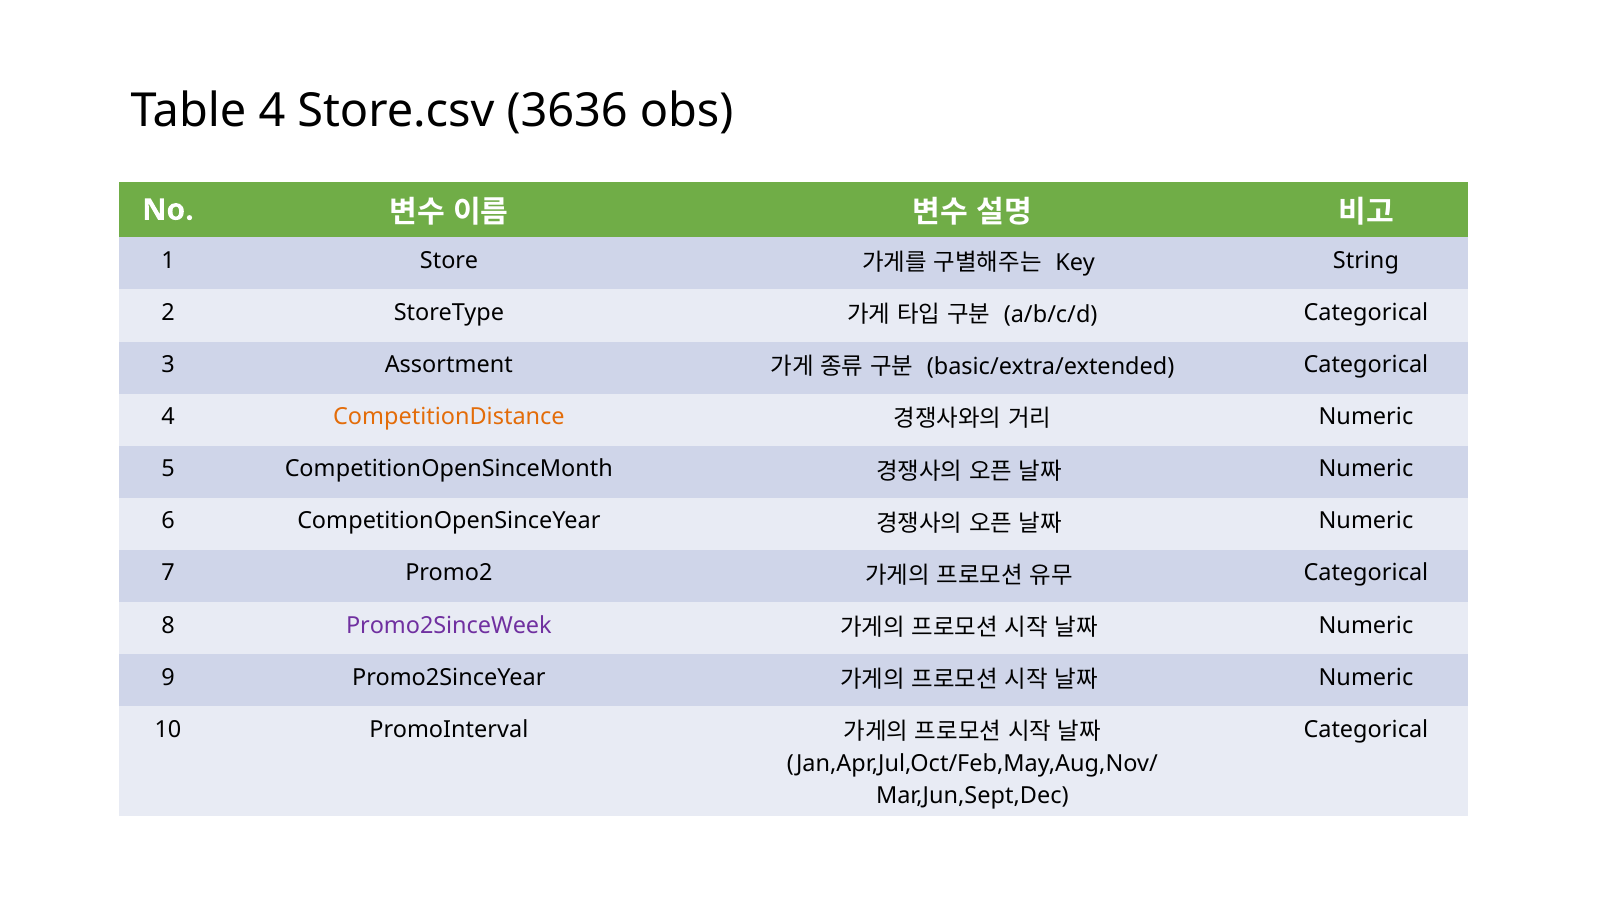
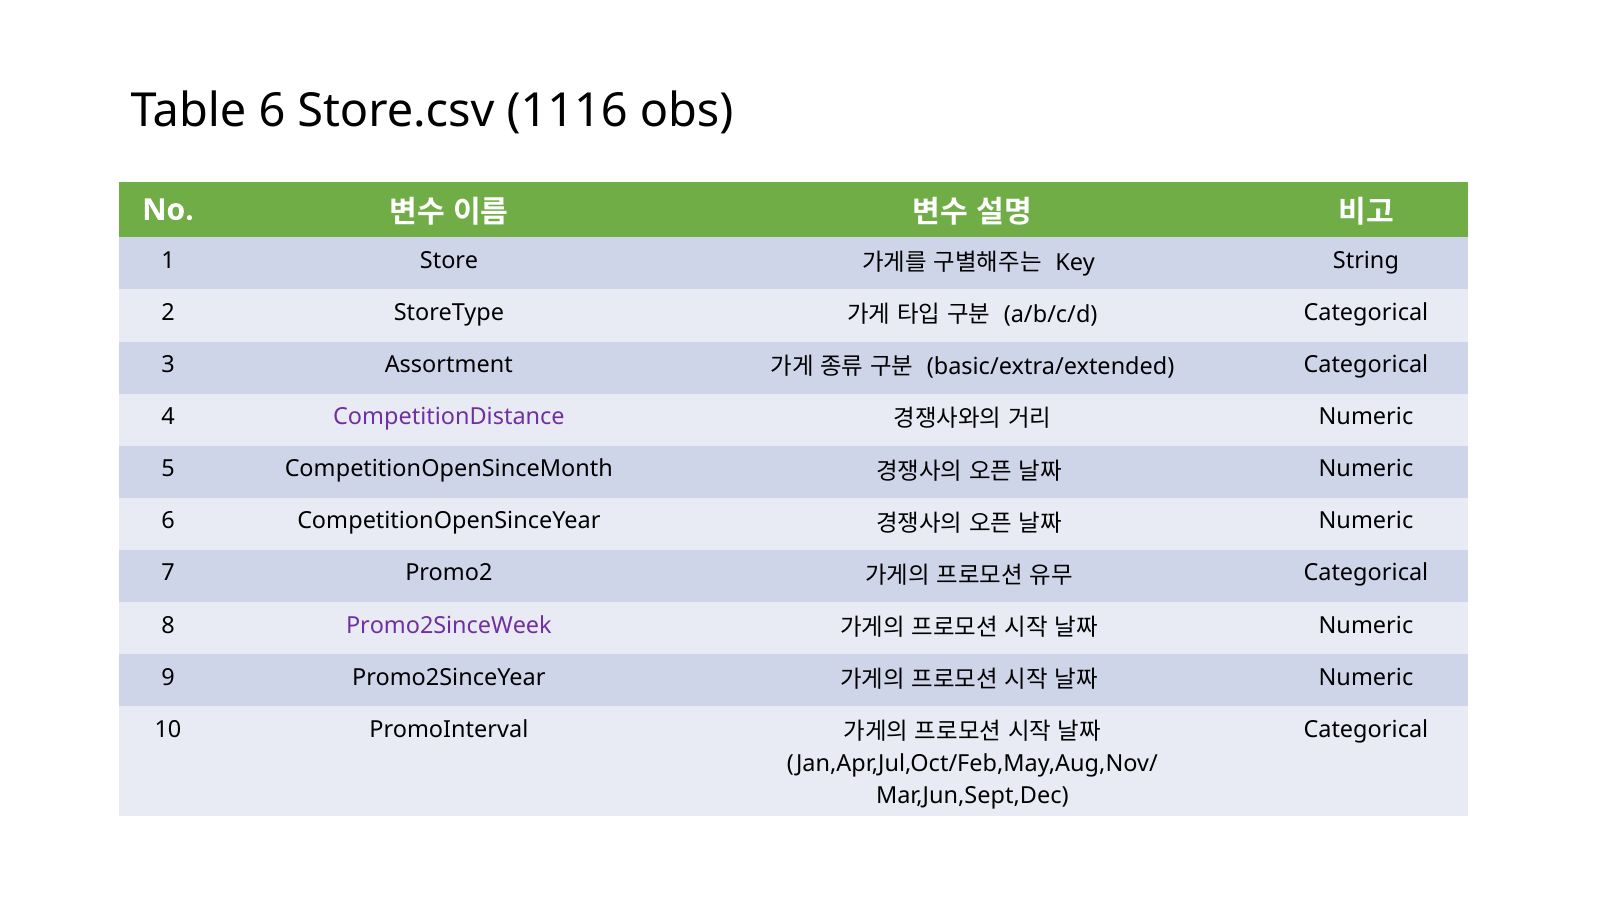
Table 4: 4 -> 6 (272, 111)
3636: 3636 -> 1116 (567, 111)
CompetitionDistance colour: orange -> purple (449, 417)
